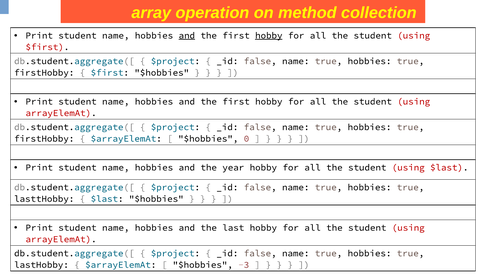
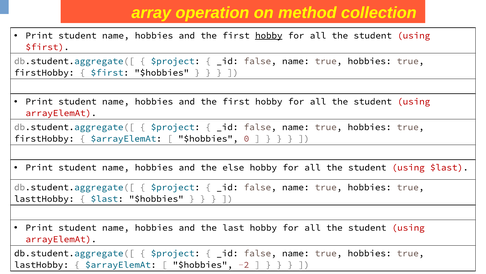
and underline: present -> none (187, 35)
year: year -> else (233, 167)
-3: -3 -> -2 (244, 264)
